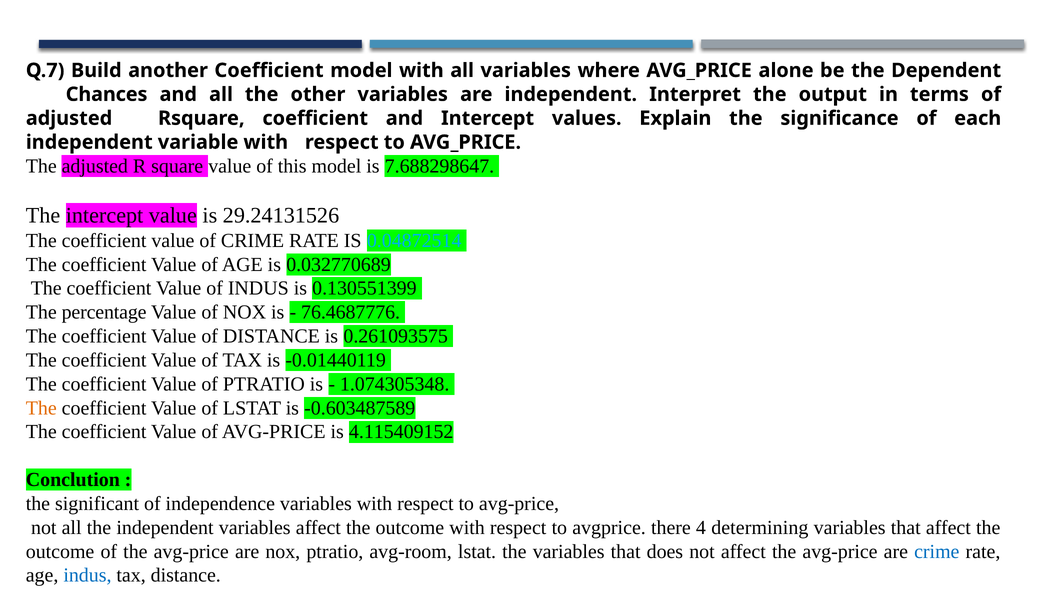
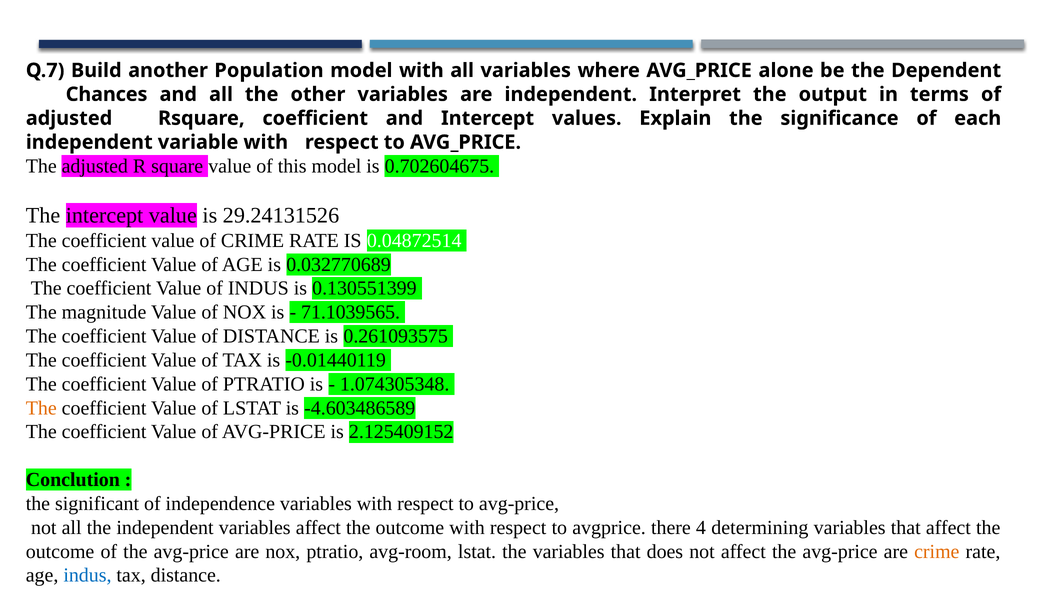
another Coefficient: Coefficient -> Population (269, 70)
7.688298647: 7.688298647 -> 0.702604675 (439, 166)
0.04872514 colour: light blue -> white (414, 241)
percentage: percentage -> magnitude (104, 312)
76.4687776: 76.4687776 -> 71.1039565 (351, 312)
-0.603487589: -0.603487589 -> -4.603486589 (360, 408)
4.115409152: 4.115409152 -> 2.125409152 (401, 432)
crime colour: blue -> orange (937, 551)
